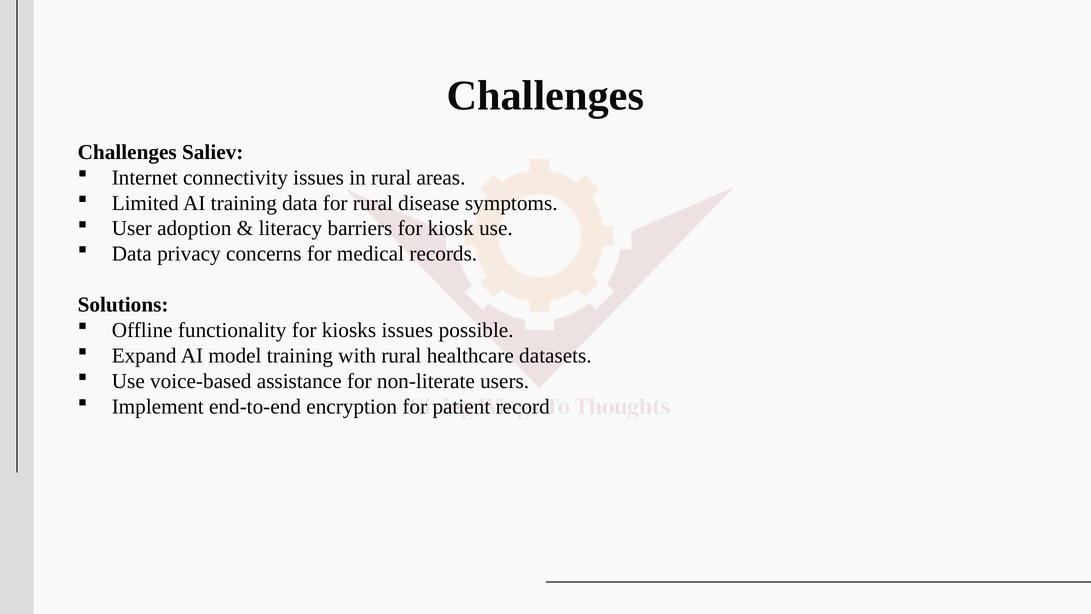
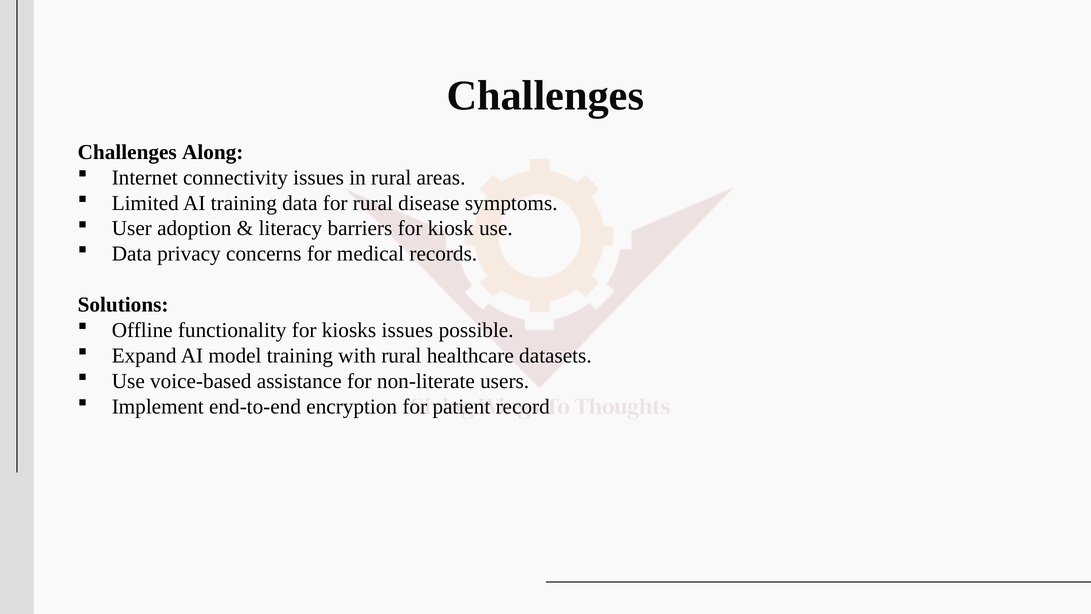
Saliev: Saliev -> Along (213, 152)
